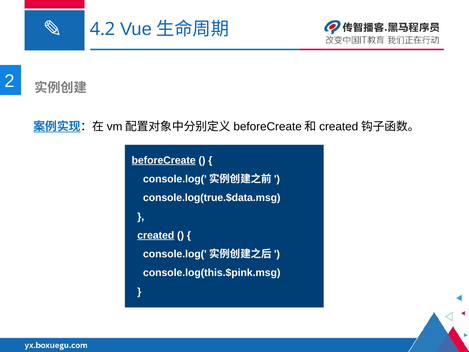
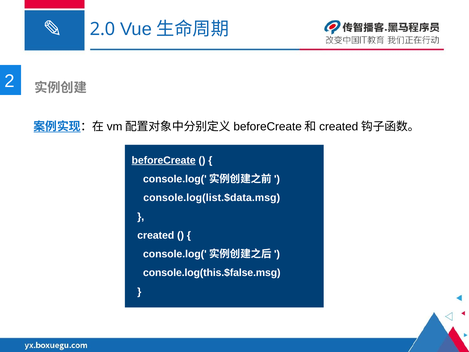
4.2: 4.2 -> 2.0 (103, 29)
console.log(true.$data.msg: console.log(true.$data.msg -> console.log(list.$data.msg (212, 198)
created underline: present -> none (156, 235)
console.log(this.$pink.msg: console.log(this.$pink.msg -> console.log(this.$false.msg (212, 273)
